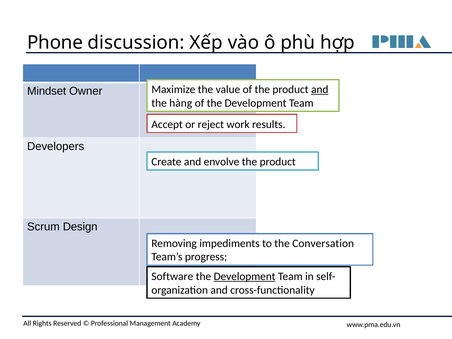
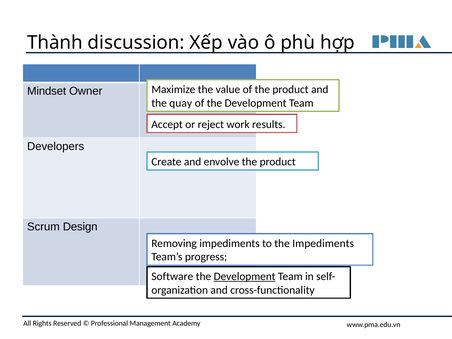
Phone: Phone -> Thành (55, 43)
and underline: present -> none (320, 89)
hàng: hàng -> quay (181, 103)
the Conversation: Conversation -> Impediments (323, 243)
